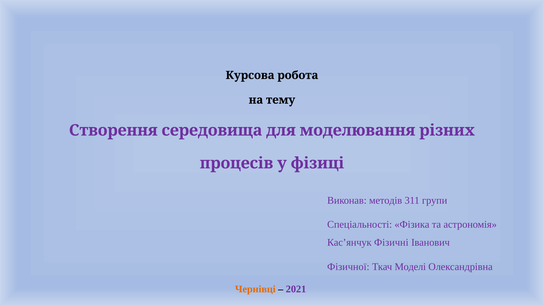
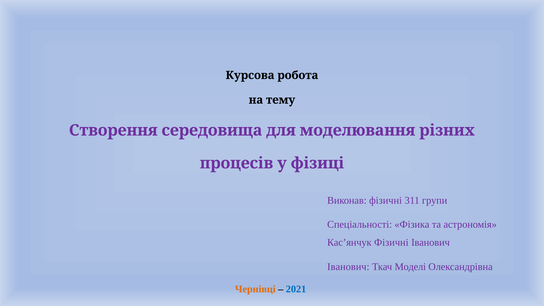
Виконав методів: методів -> фізичні (386, 200)
Фізичної: Фізичної -> Іванович (348, 267)
2021 colour: purple -> blue (296, 289)
